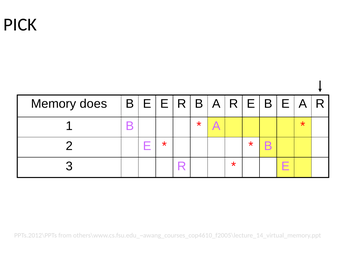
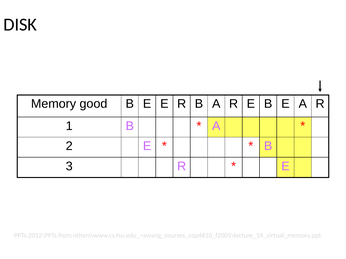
PICK: PICK -> DISK (20, 25)
does: does -> good (93, 104)
